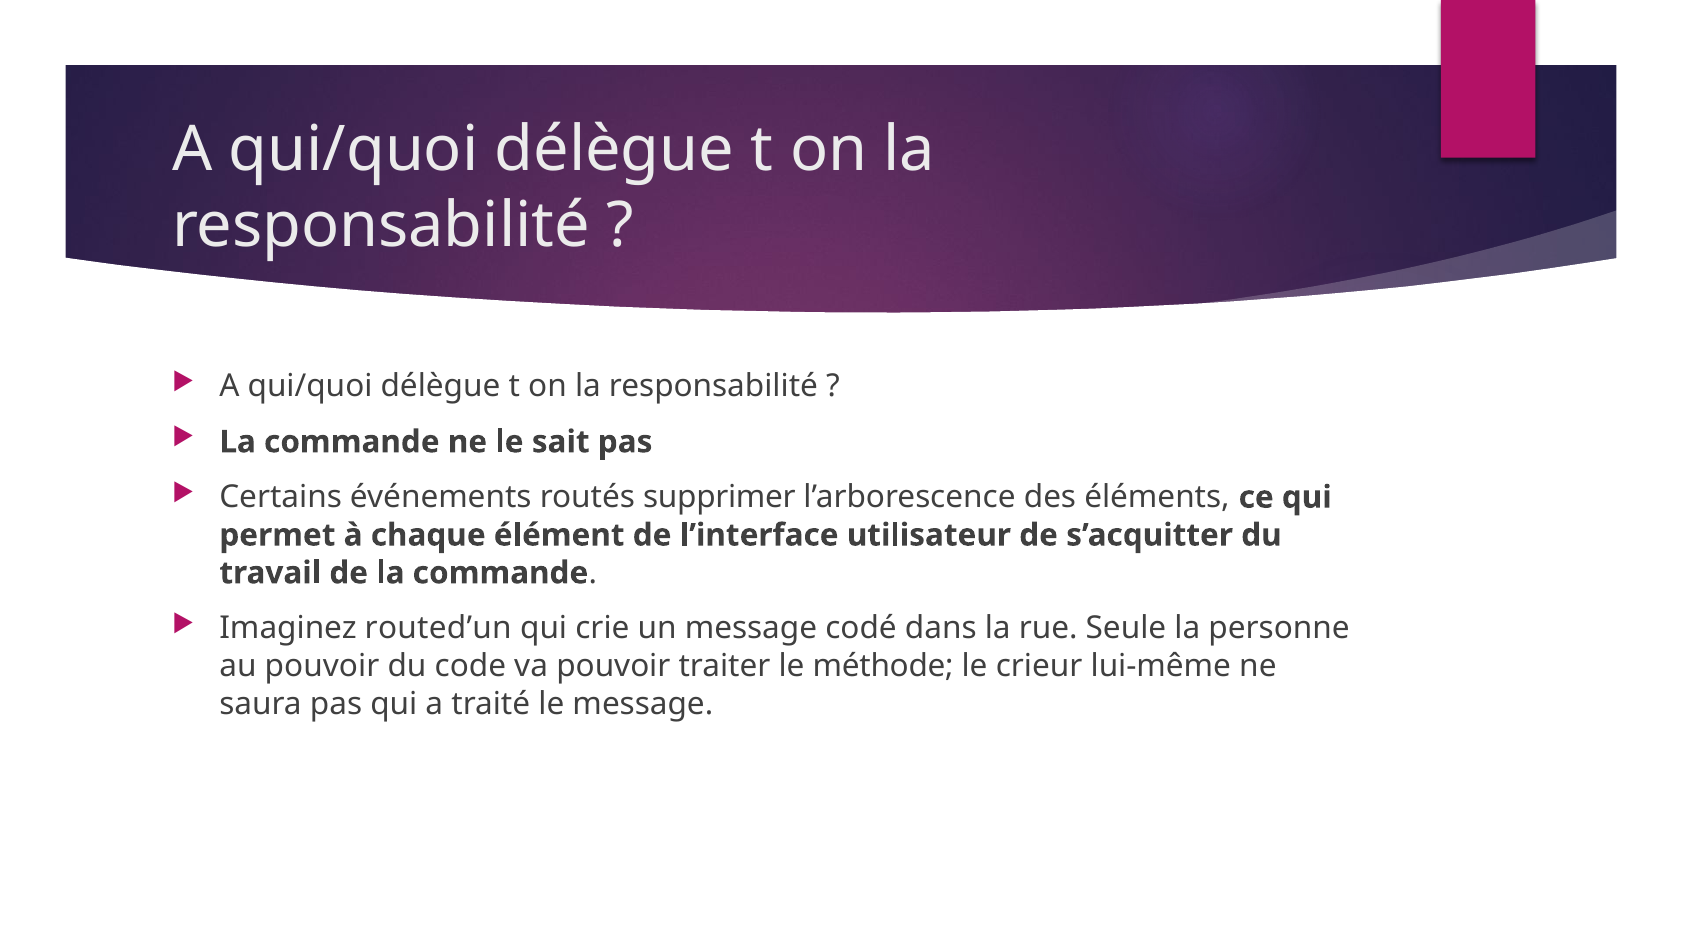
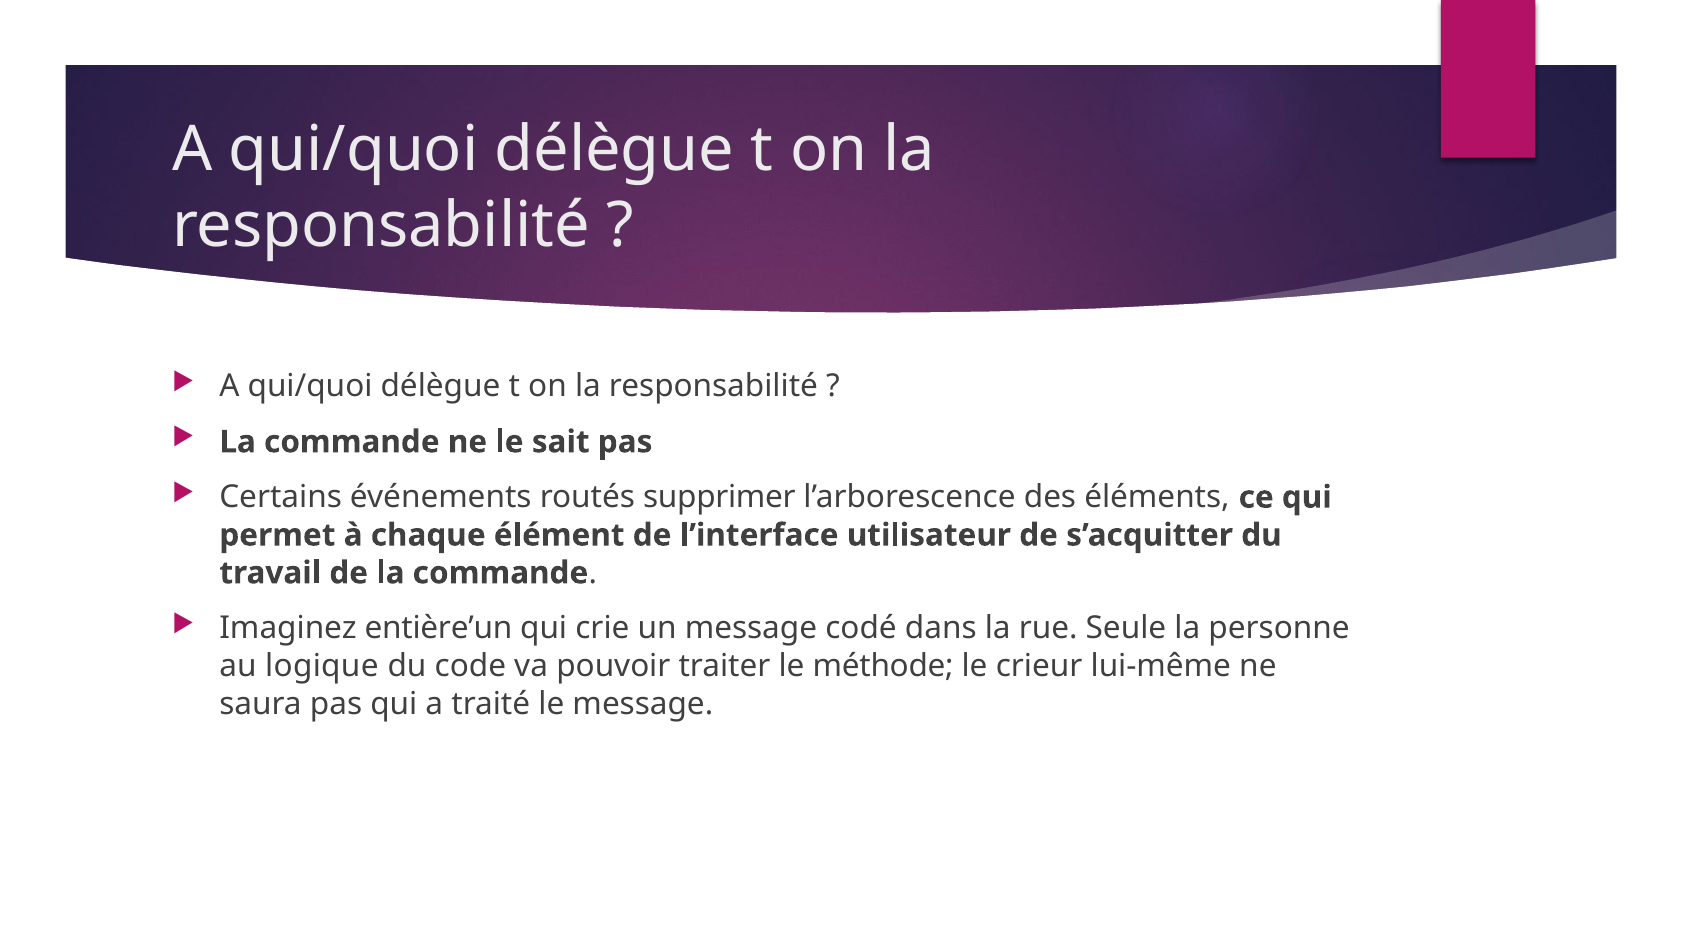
routed’un: routed’un -> entière’un (438, 629)
au pouvoir: pouvoir -> logique (322, 667)
